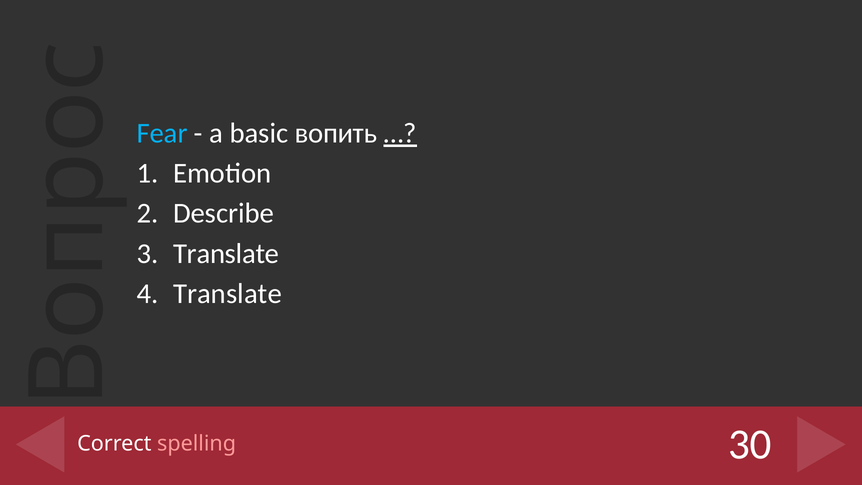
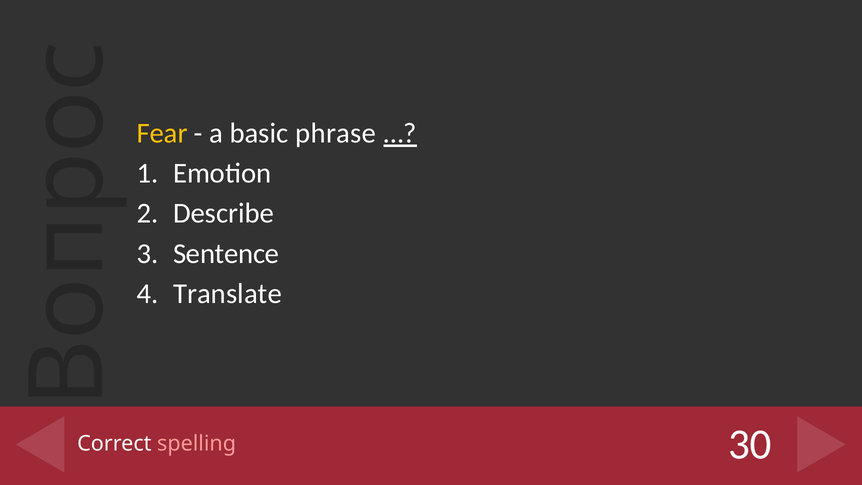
Fear colour: light blue -> yellow (162, 133)
вопить: вопить -> phrase (336, 133)
Translate: Translate -> Sentence (226, 253)
